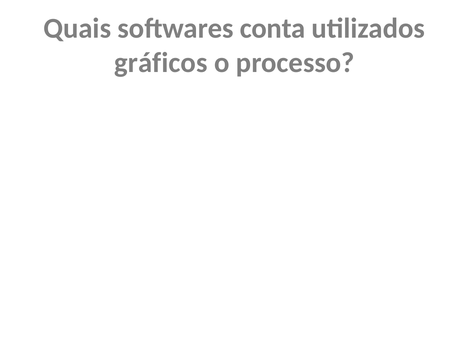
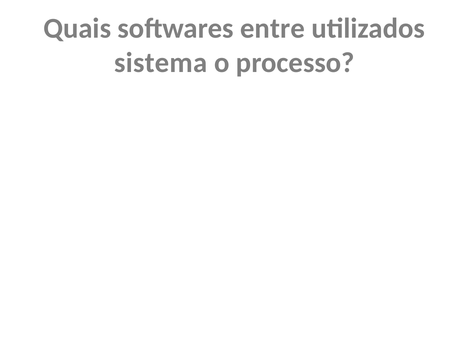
softwares conta: conta -> entre (272, 28)
gráficos: gráficos -> sistema (161, 63)
